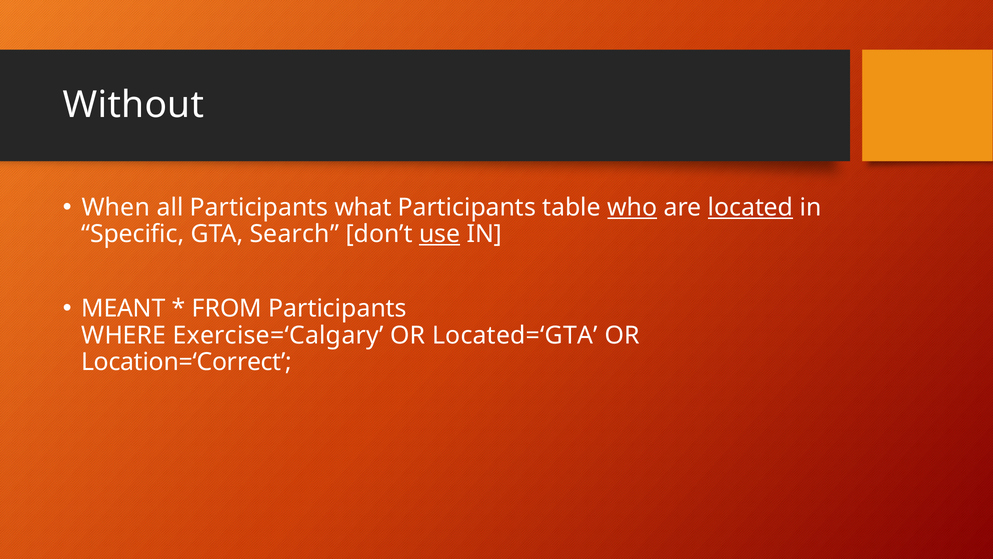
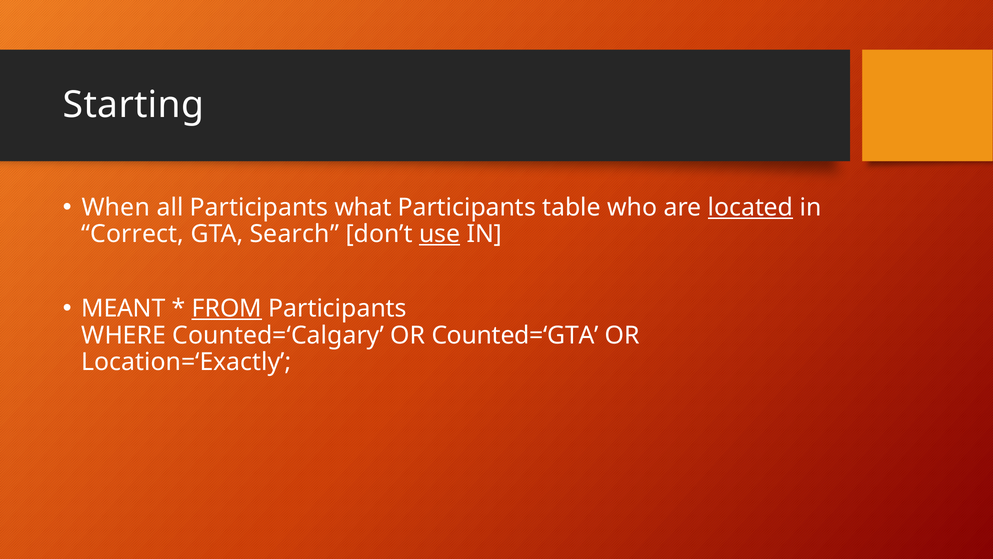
Without: Without -> Starting (133, 105)
who underline: present -> none (632, 207)
Specific: Specific -> Correct (133, 234)
FROM underline: none -> present (227, 308)
Exercise=‘Calgary: Exercise=‘Calgary -> Counted=‘Calgary (278, 335)
Located=‘GTA: Located=‘GTA -> Counted=‘GTA (515, 335)
Location=‘Correct: Location=‘Correct -> Location=‘Exactly (186, 362)
